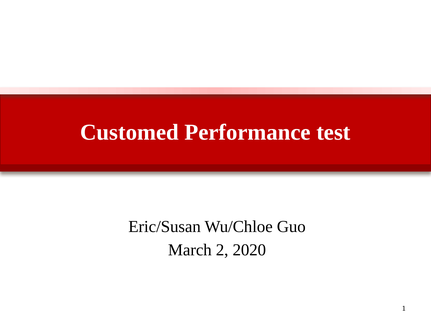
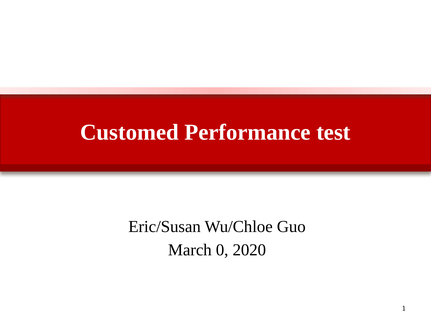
2: 2 -> 0 (222, 250)
